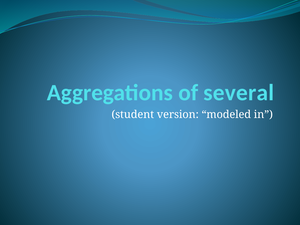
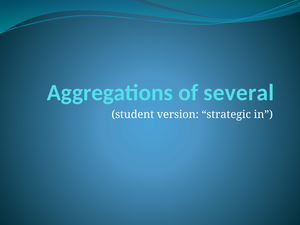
modeled: modeled -> strategic (226, 115)
